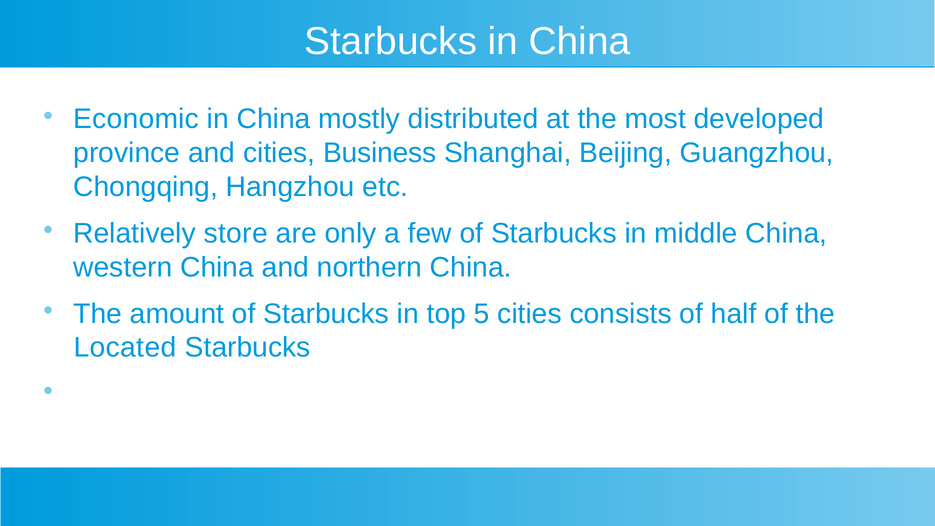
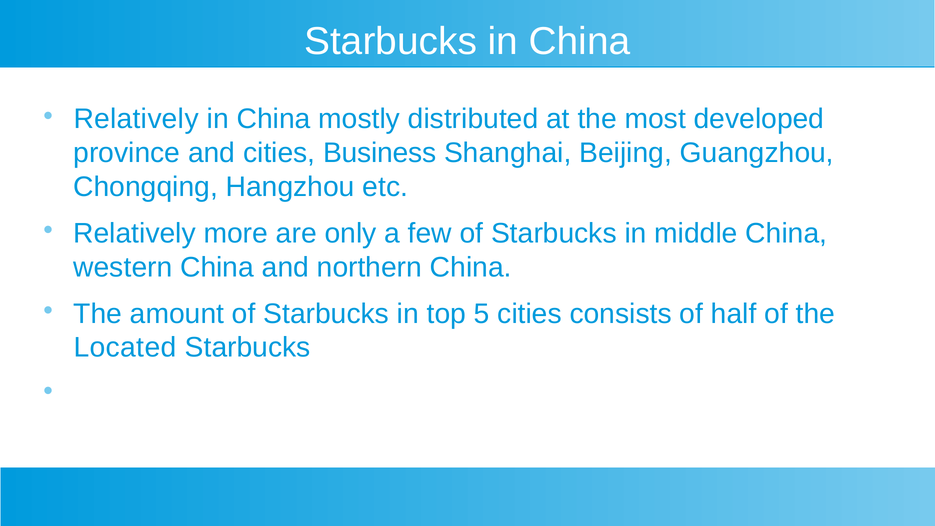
Economic: Economic -> Relatively (136, 119)
store: store -> more (236, 233)
